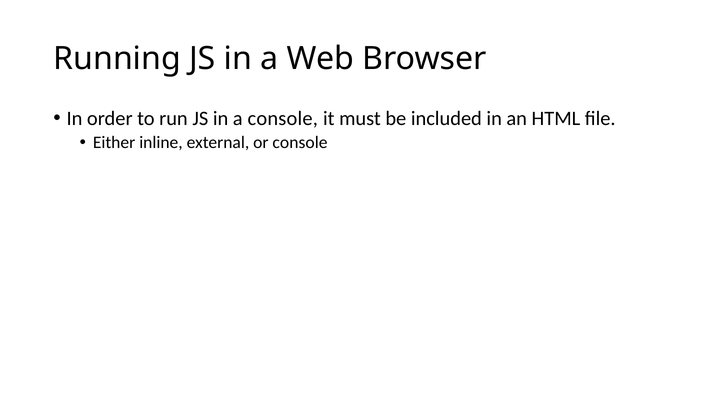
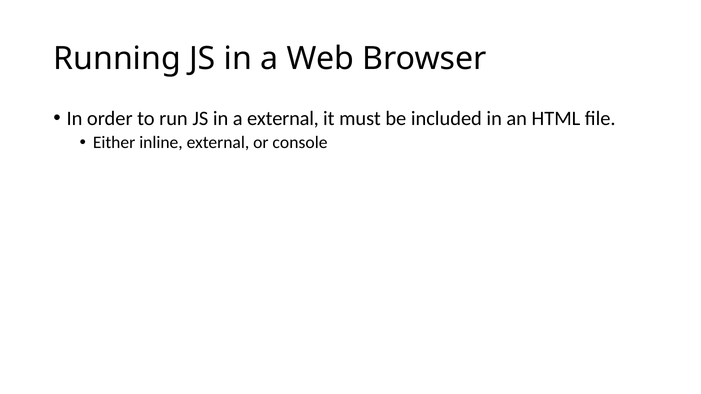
a console: console -> external (283, 119)
